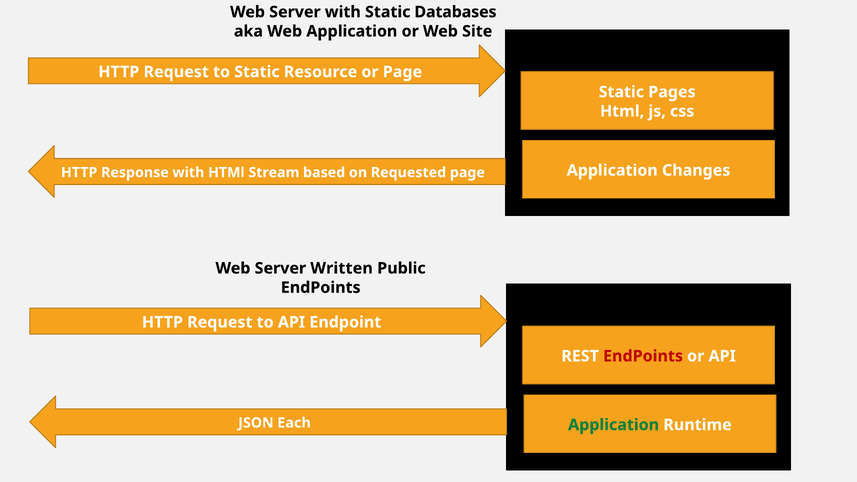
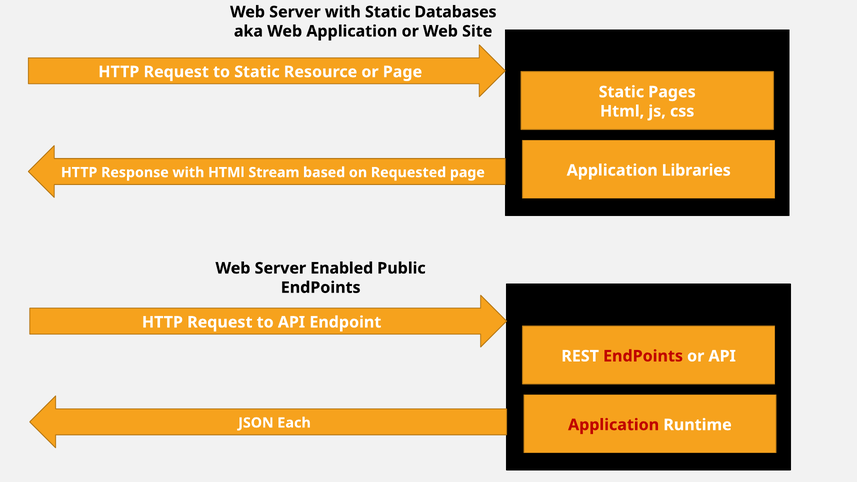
Changes: Changes -> Libraries (696, 170)
Written: Written -> Enabled (342, 268)
Application colour: green -> red (614, 425)
